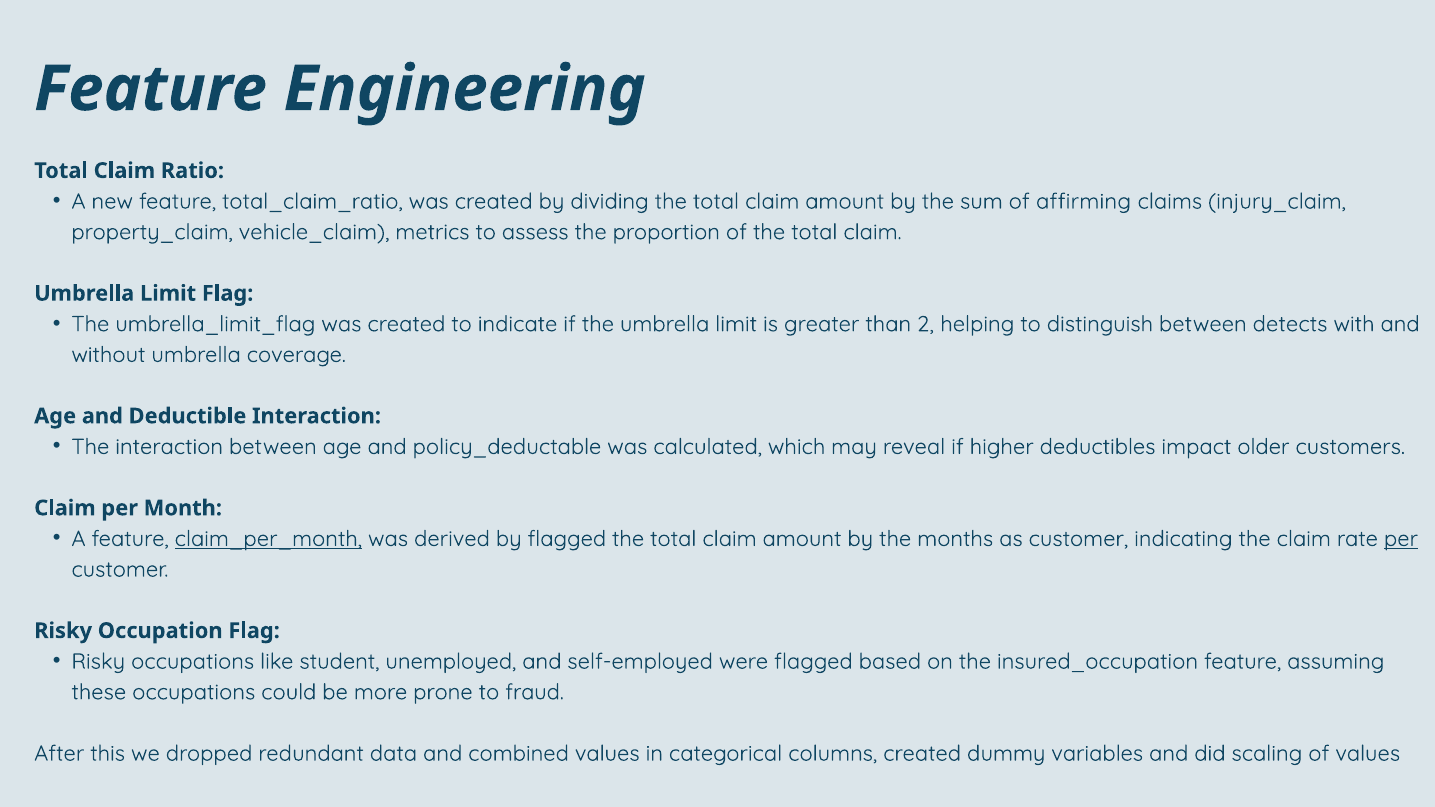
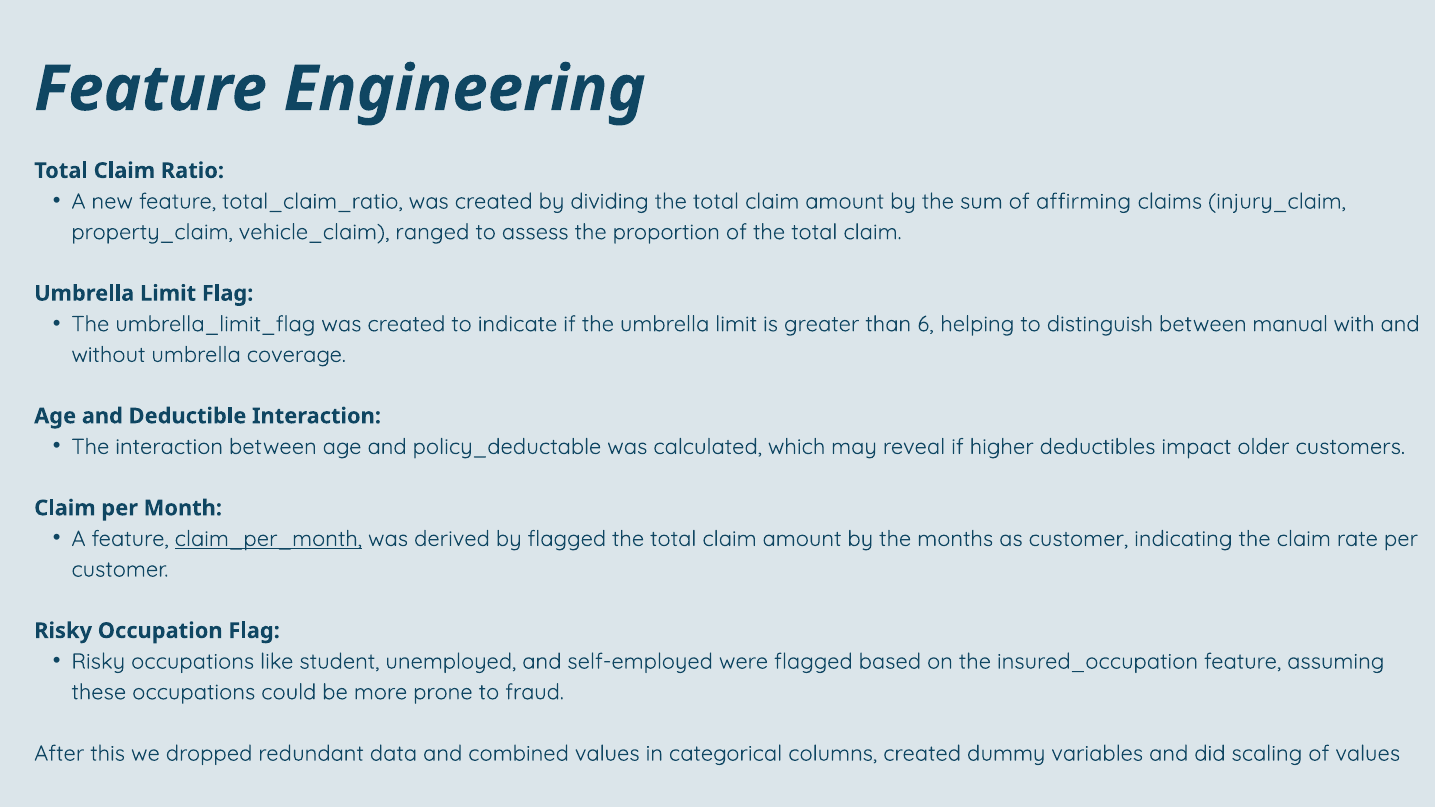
metrics: metrics -> ranged (432, 232)
2: 2 -> 6 (926, 324)
detects: detects -> manual (1290, 324)
per underline: present -> none (1401, 539)
